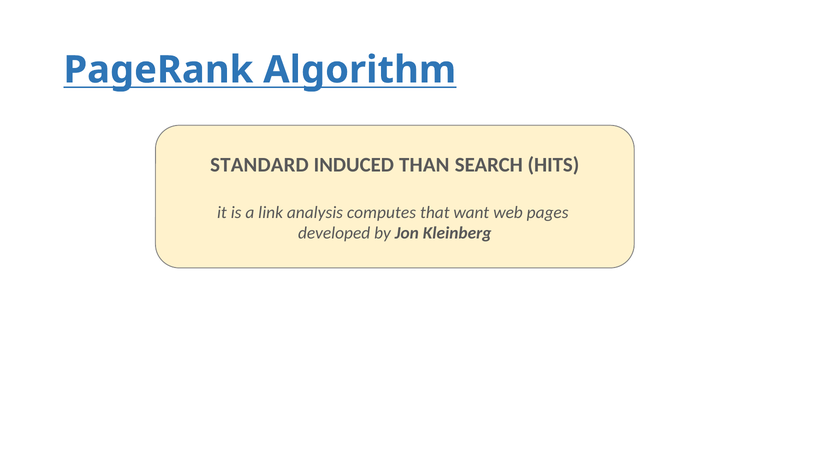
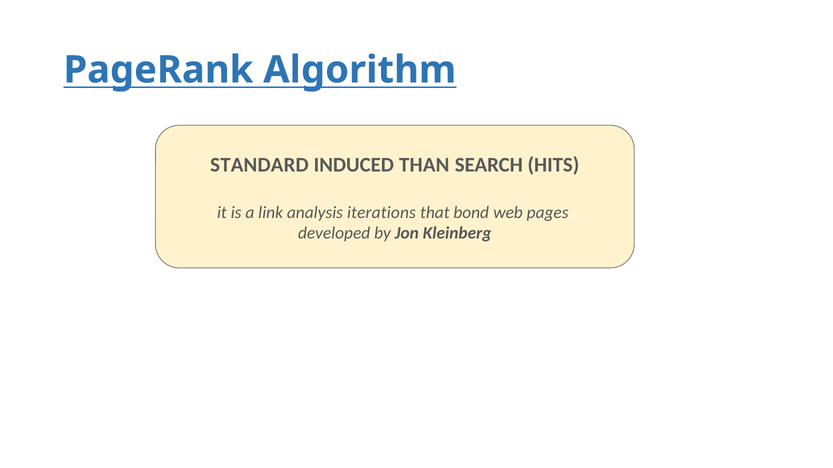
computes: computes -> iterations (381, 213)
want: want -> bond (471, 213)
